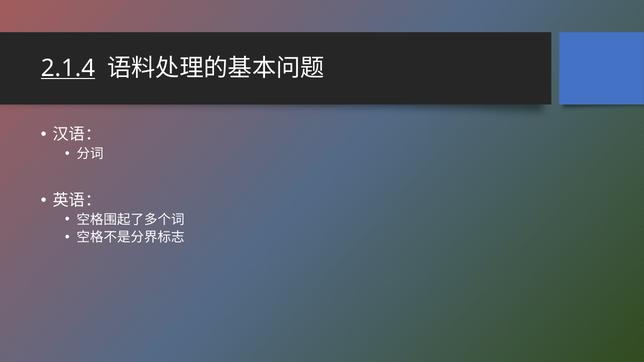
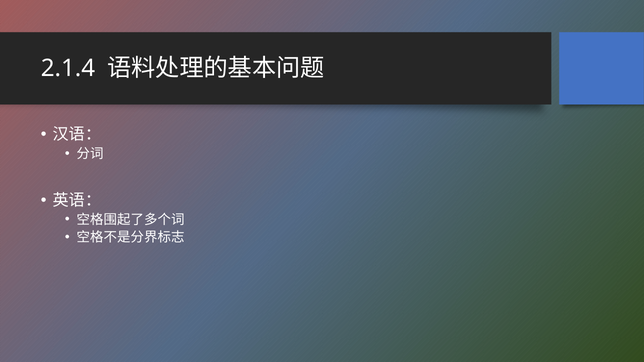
2.1.4 underline: present -> none (68, 68)
